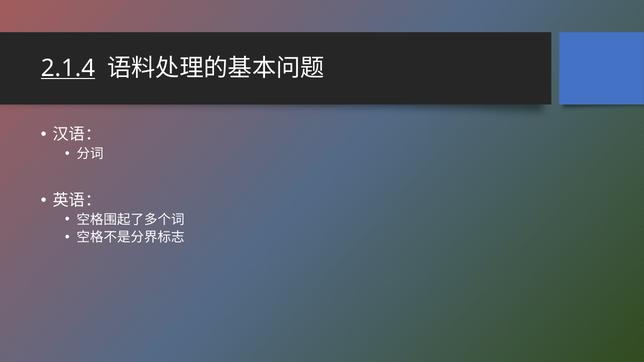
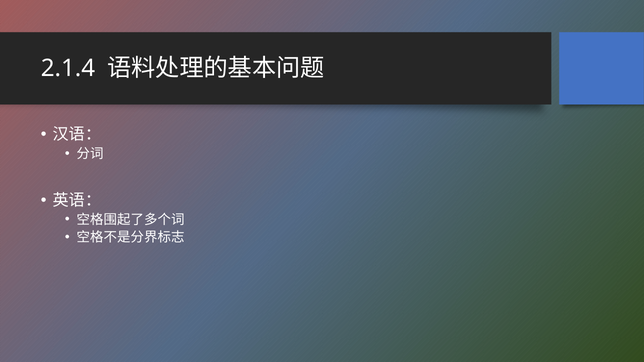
2.1.4 underline: present -> none (68, 68)
